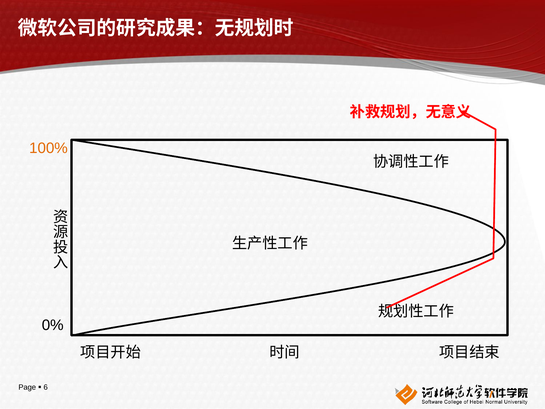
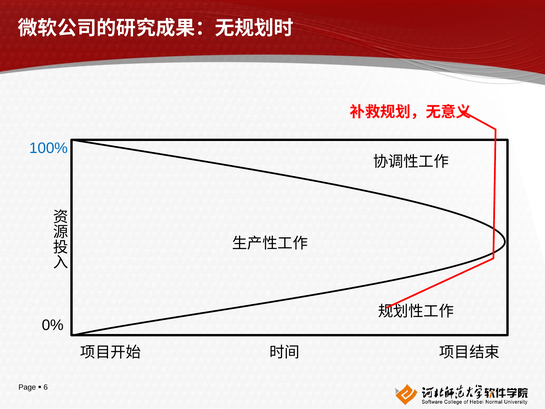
100% colour: orange -> blue (48, 148)
